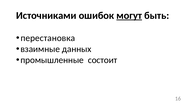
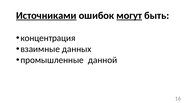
Источниками underline: none -> present (46, 16)
перестановка: перестановка -> концентрация (48, 38)
состоит: состоит -> данной (103, 60)
